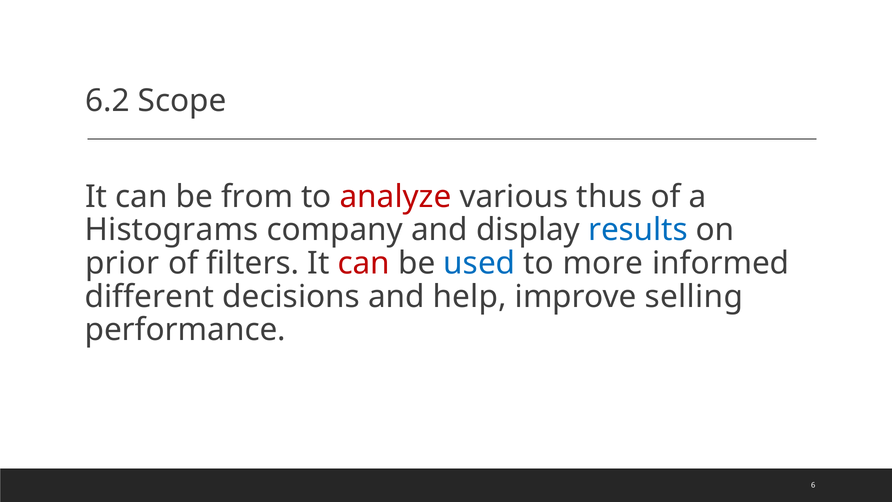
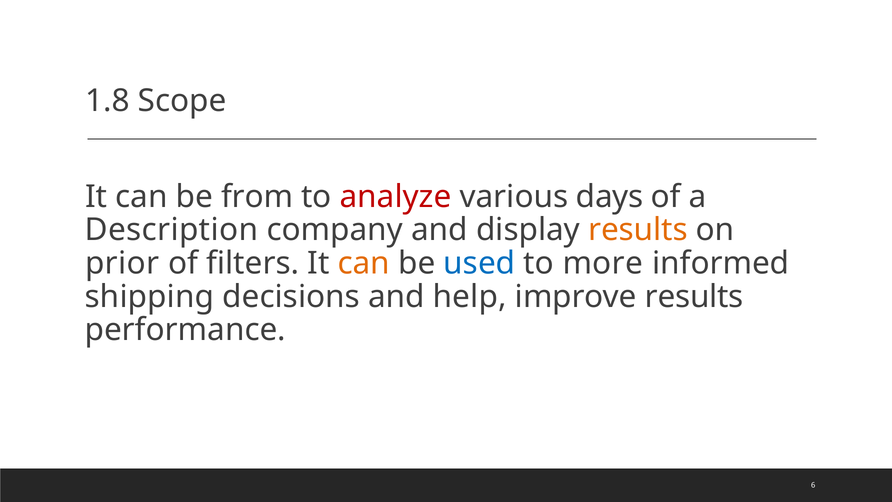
6.2: 6.2 -> 1.8 (107, 101)
thus: thus -> days (610, 196)
Histograms: Histograms -> Description (171, 230)
results colour: blue -> orange (638, 230)
can colour: red -> orange (364, 263)
different: different -> shipping (149, 297)
improve selling: selling -> results (694, 297)
